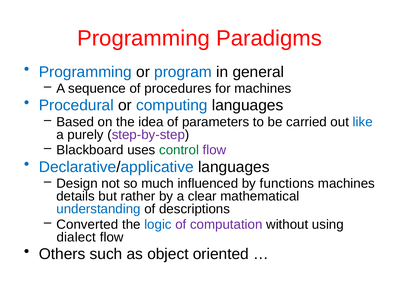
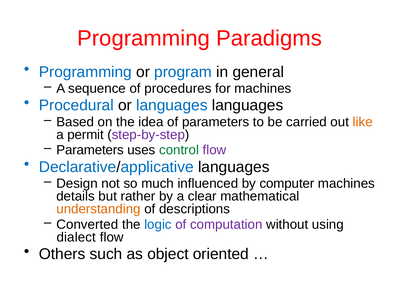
or computing: computing -> languages (172, 105)
like colour: blue -> orange (363, 122)
purely: purely -> permit (86, 135)
Blackboard: Blackboard -> Parameters (90, 150)
functions: functions -> computer (287, 184)
understanding colour: blue -> orange (98, 209)
